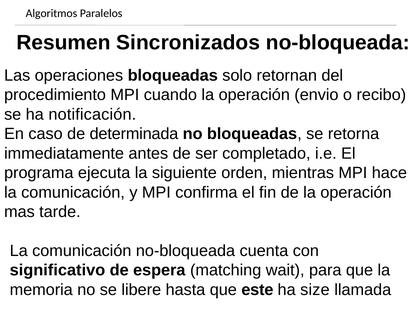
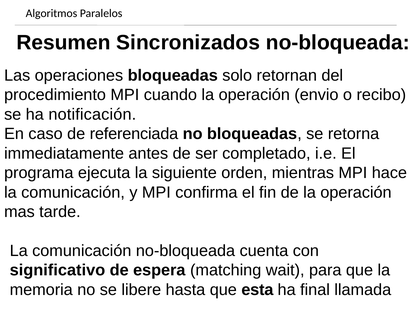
determinada: determinada -> referenciada (134, 134)
este: este -> esta (257, 290)
size: size -> final (315, 290)
